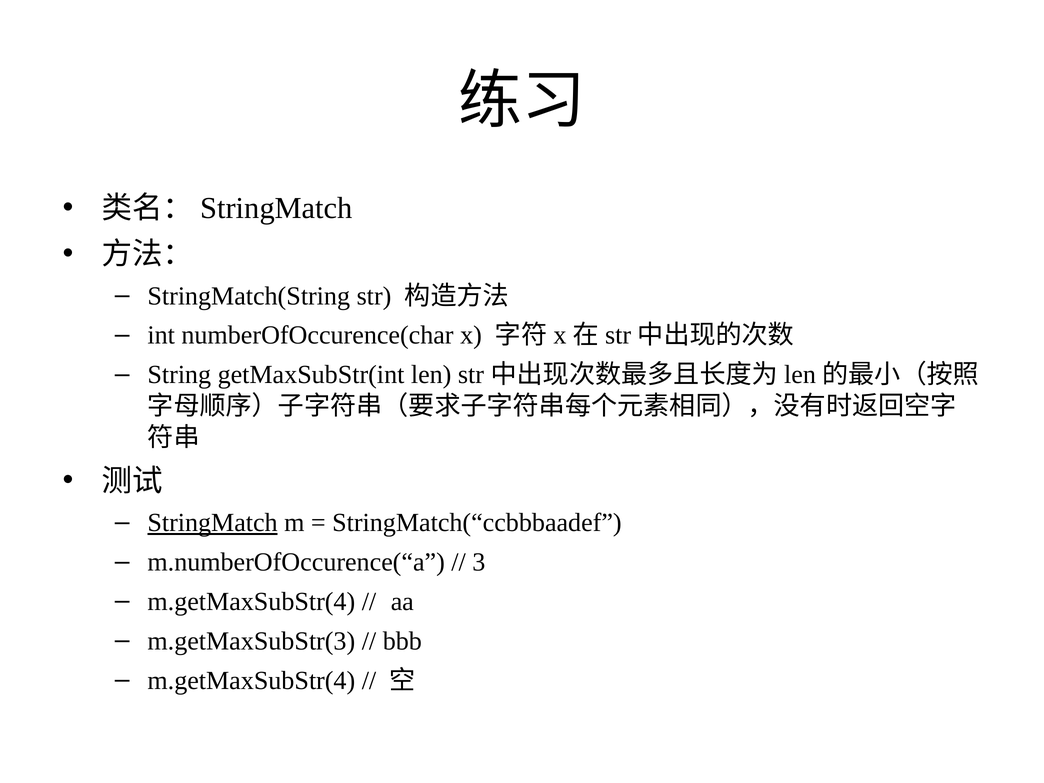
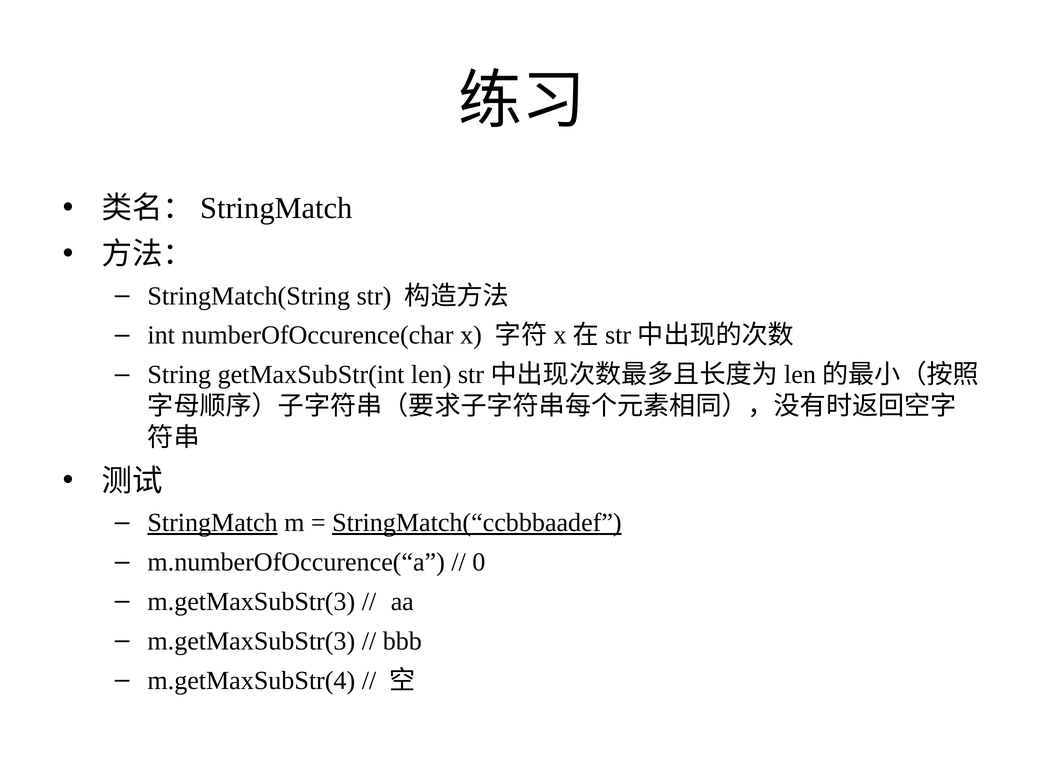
StringMatch(“ccbbbaadef underline: none -> present (477, 523)
3: 3 -> 0 (479, 562)
m.getMaxSubStr(4: m.getMaxSubStr(4 -> m.getMaxSubStr(3 (251, 602)
